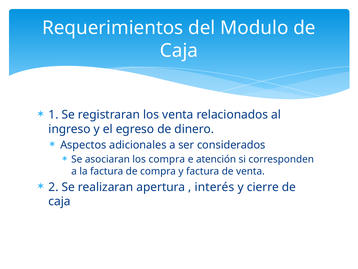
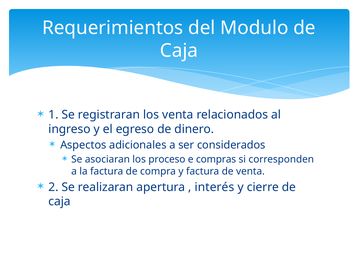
los compra: compra -> proceso (167, 159)
atención: atención -> compras (216, 159)
